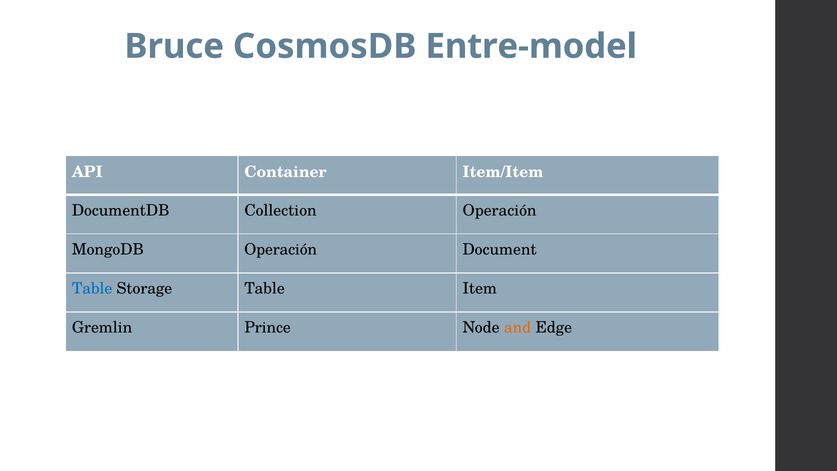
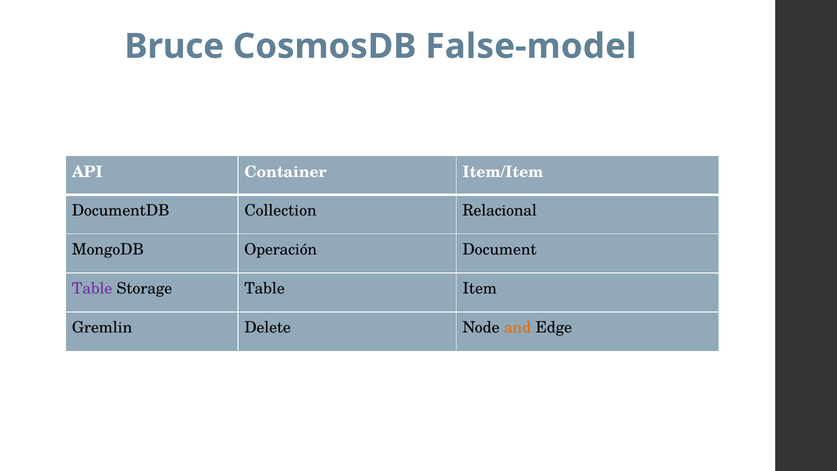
Entre-model: Entre-model -> False-model (531, 46)
Collection Operación: Operación -> Relacional (500, 210)
Table colour: blue -> purple (92, 289)
Prince: Prince -> Delete (268, 328)
